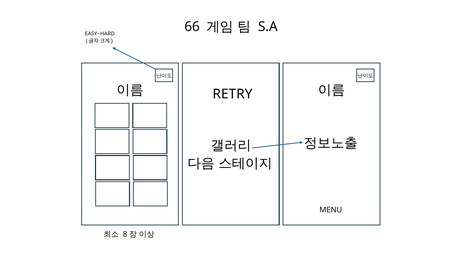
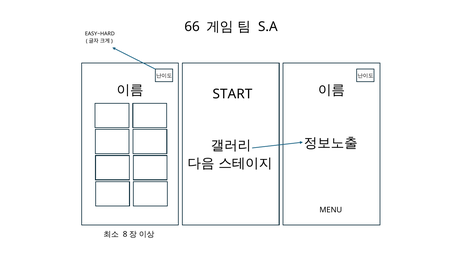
RETRY: RETRY -> START (232, 94)
